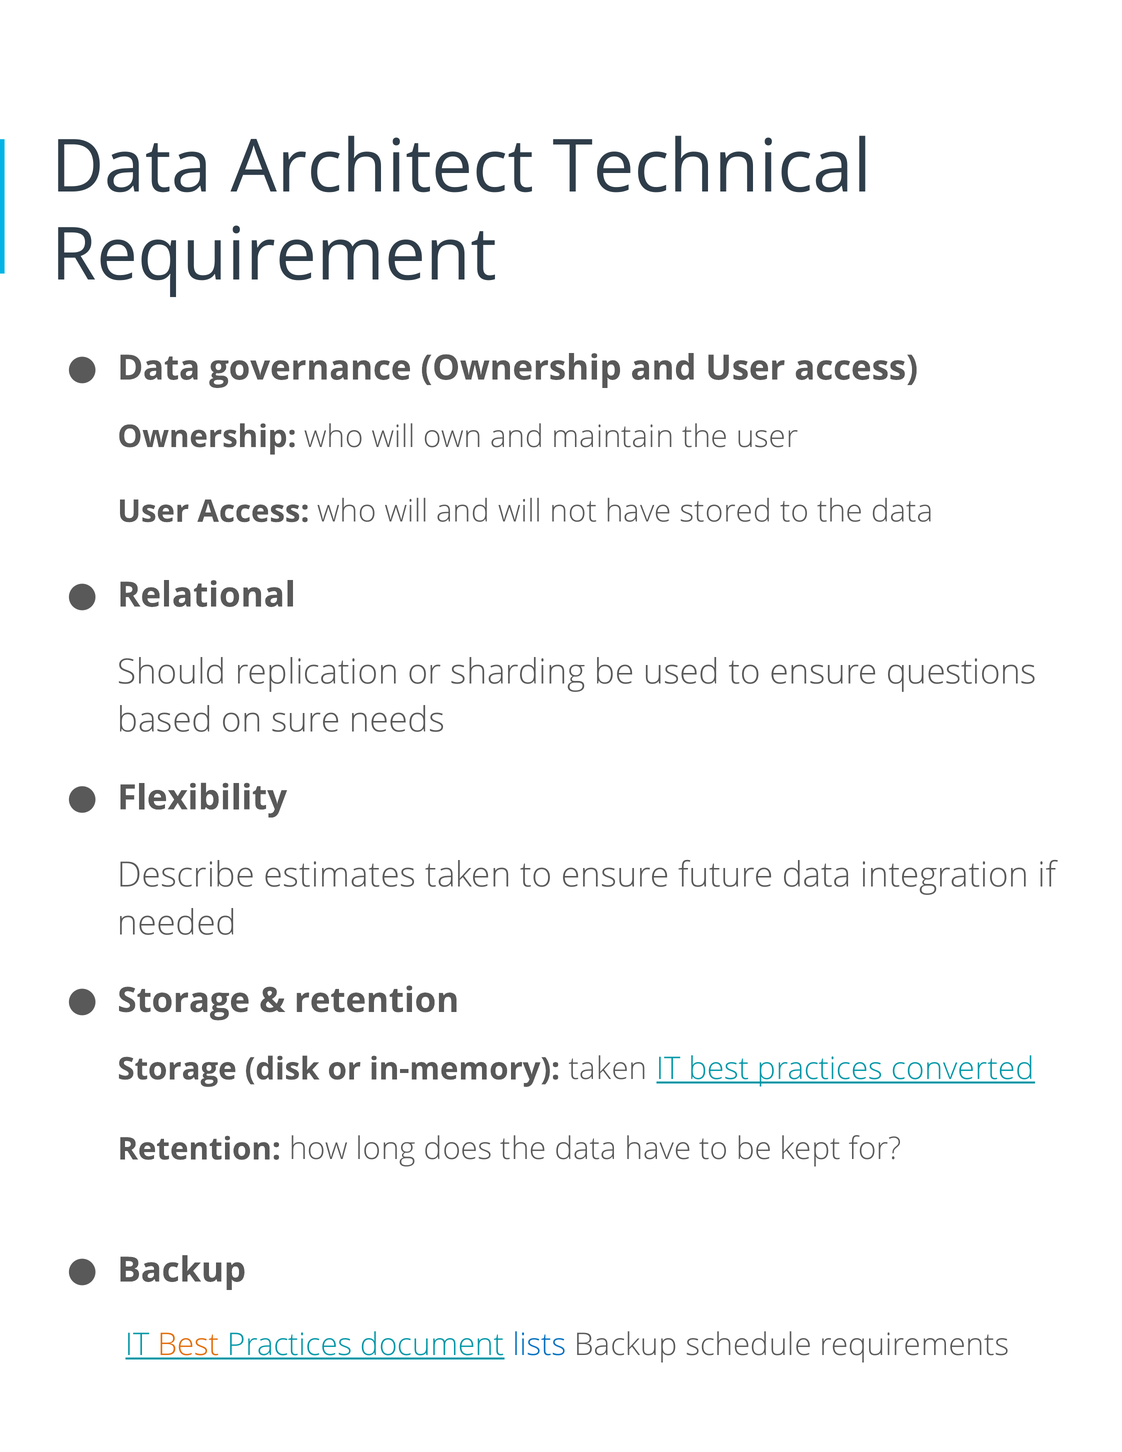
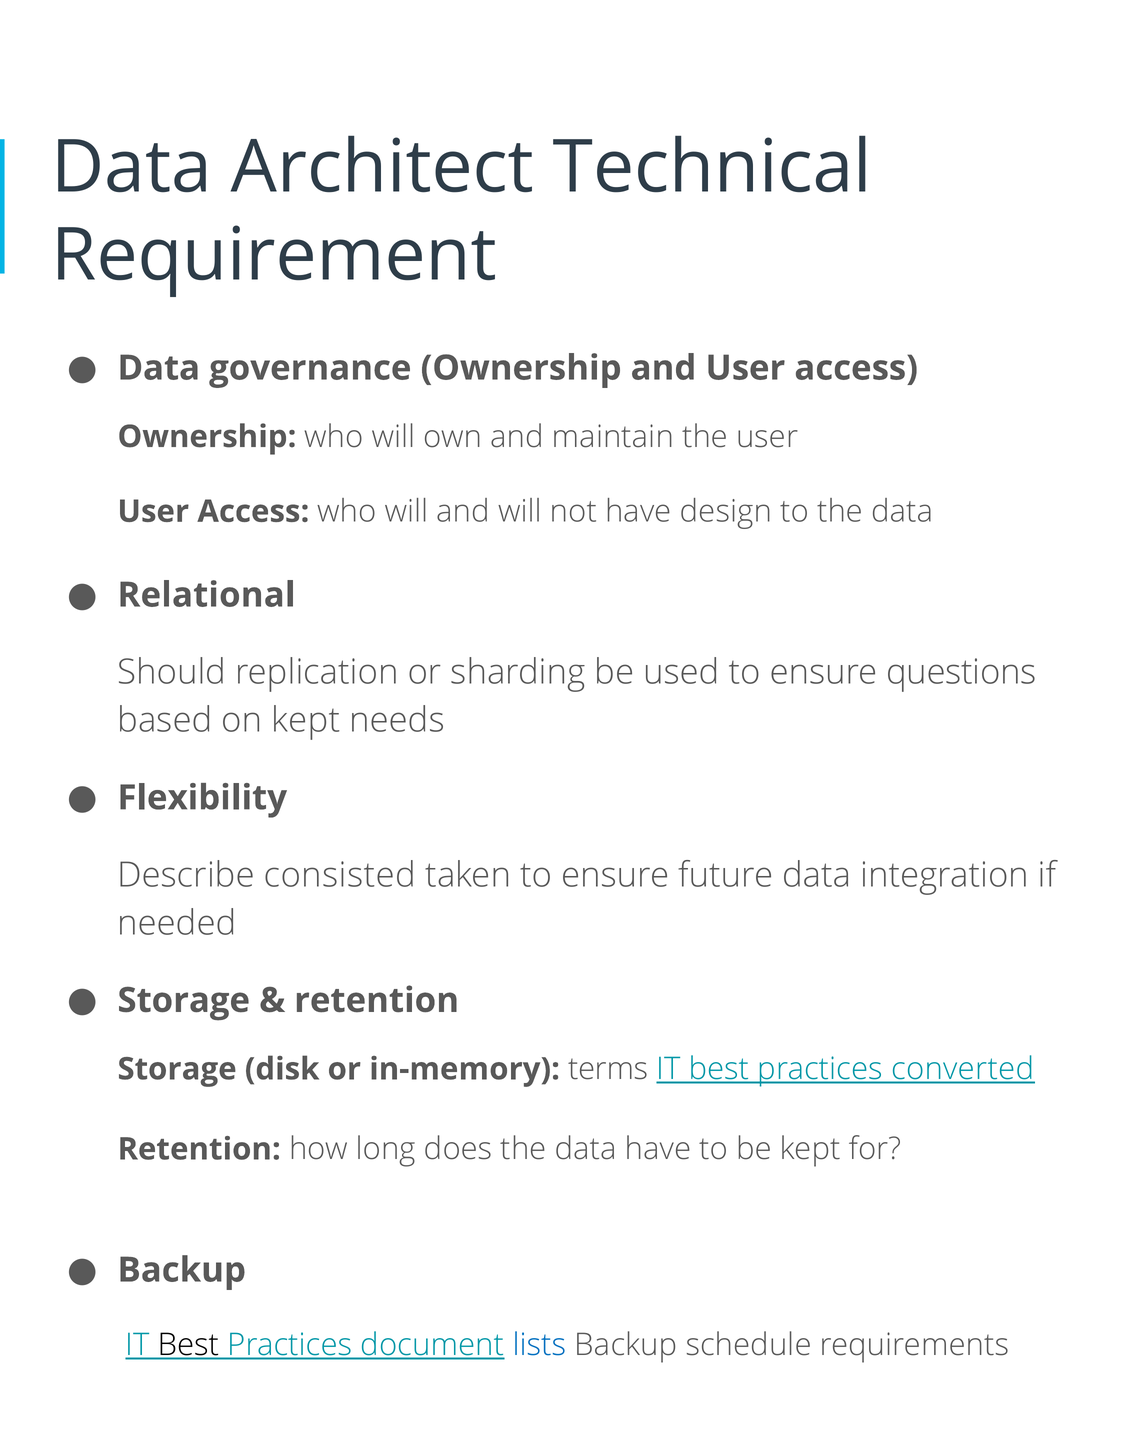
stored: stored -> design (726, 512)
on sure: sure -> kept (306, 720)
estimates: estimates -> consisted (340, 875)
in-memory taken: taken -> terms (608, 1069)
Best colour: orange -> black (188, 1345)
